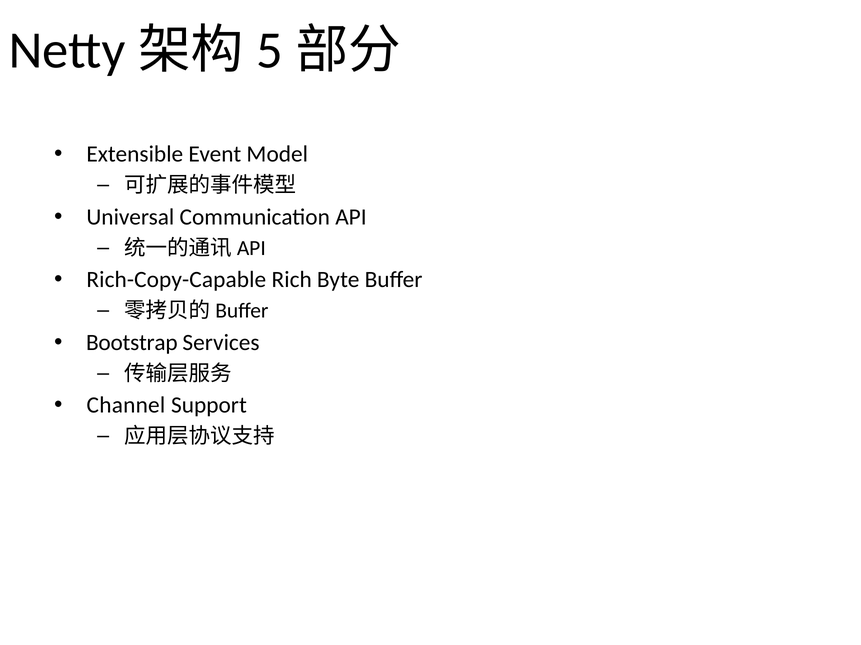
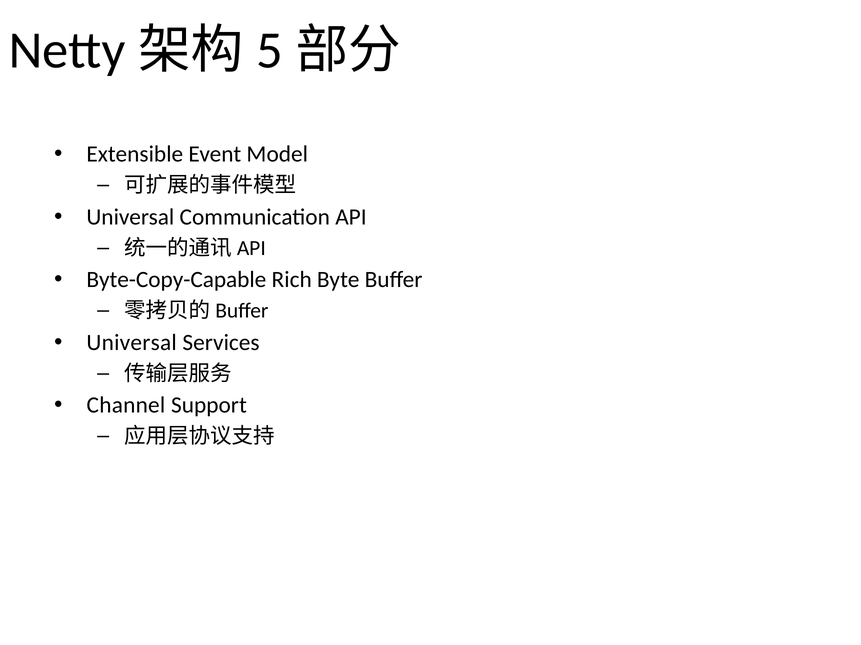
Rich-Copy-Capable: Rich-Copy-Capable -> Byte-Copy-Capable (176, 280)
Bootstrap: Bootstrap -> Universal (132, 343)
